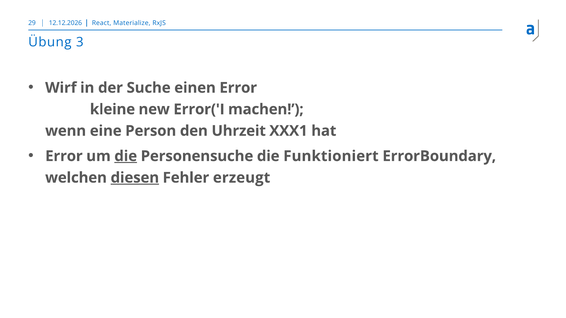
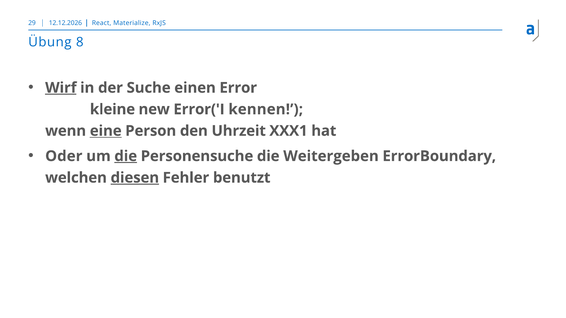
3: 3 -> 8 (80, 42)
Wirf underline: none -> present (61, 88)
machen: machen -> kennen (266, 109)
eine underline: none -> present (106, 131)
Error: Error -> Oder (64, 156)
Funktioniert: Funktioniert -> Weitergeben (331, 156)
erzeugt: erzeugt -> benutzt (242, 178)
